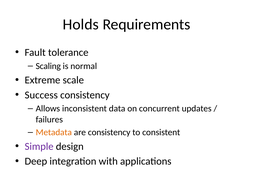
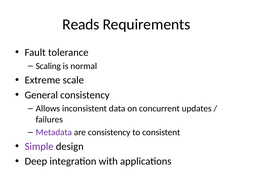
Holds: Holds -> Reads (81, 24)
Success: Success -> General (41, 95)
Metadata colour: orange -> purple (54, 133)
